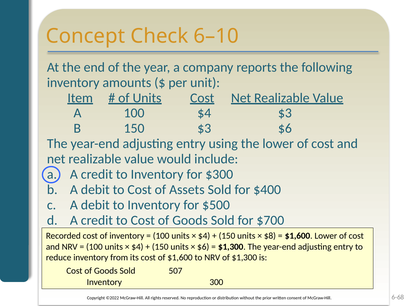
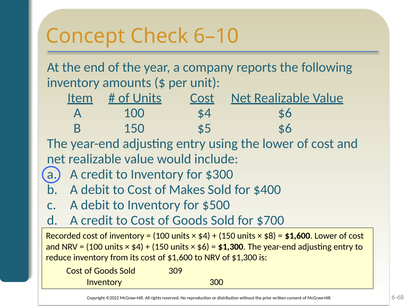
$4 $3: $3 -> $6 (285, 113)
150 $3: $3 -> $5 (204, 129)
Assets: Assets -> Makes (187, 190)
507: 507 -> 309 (175, 271)
